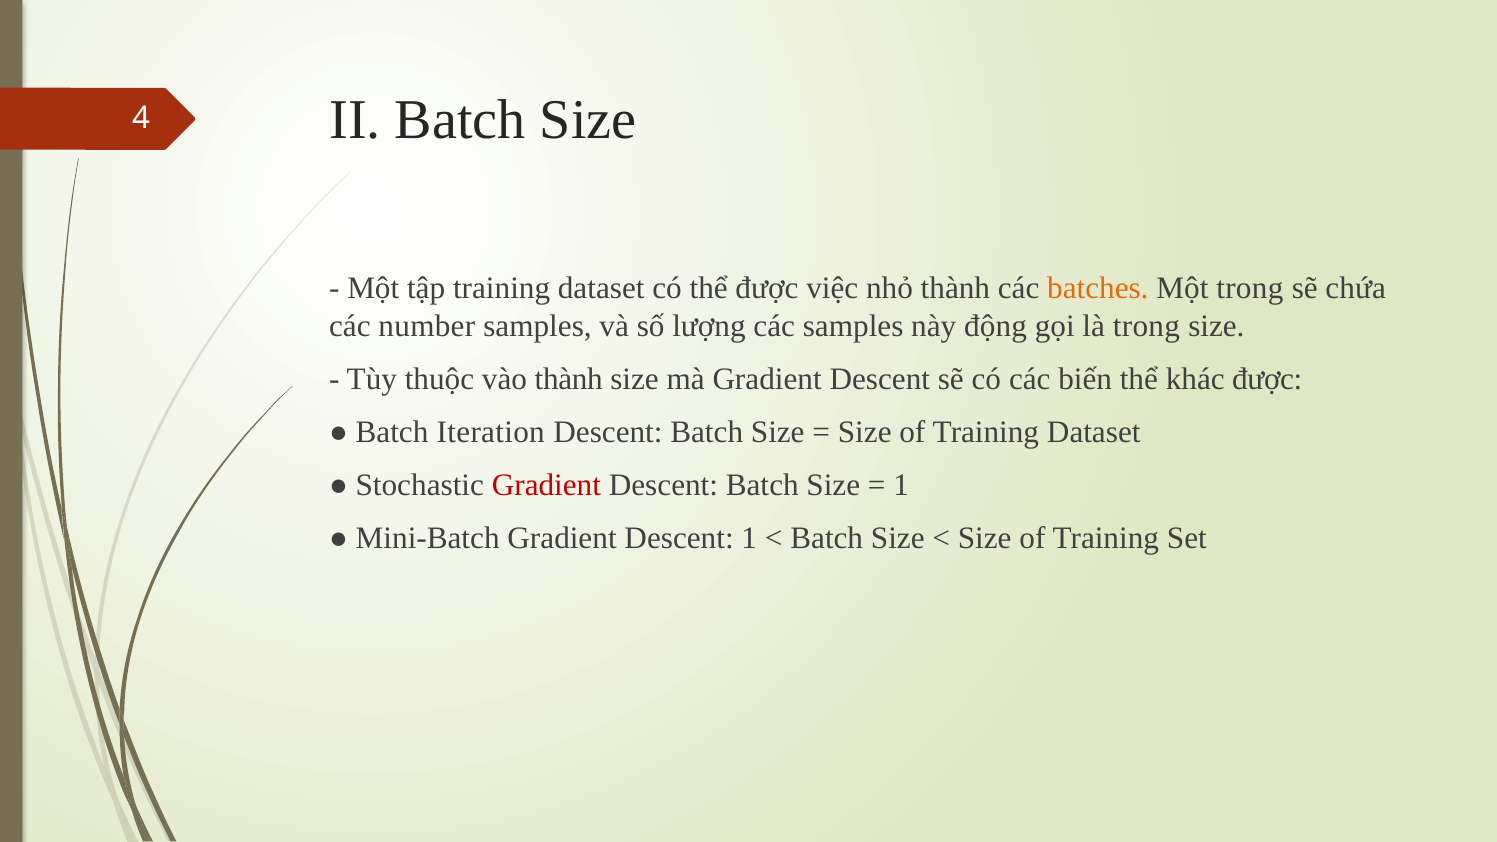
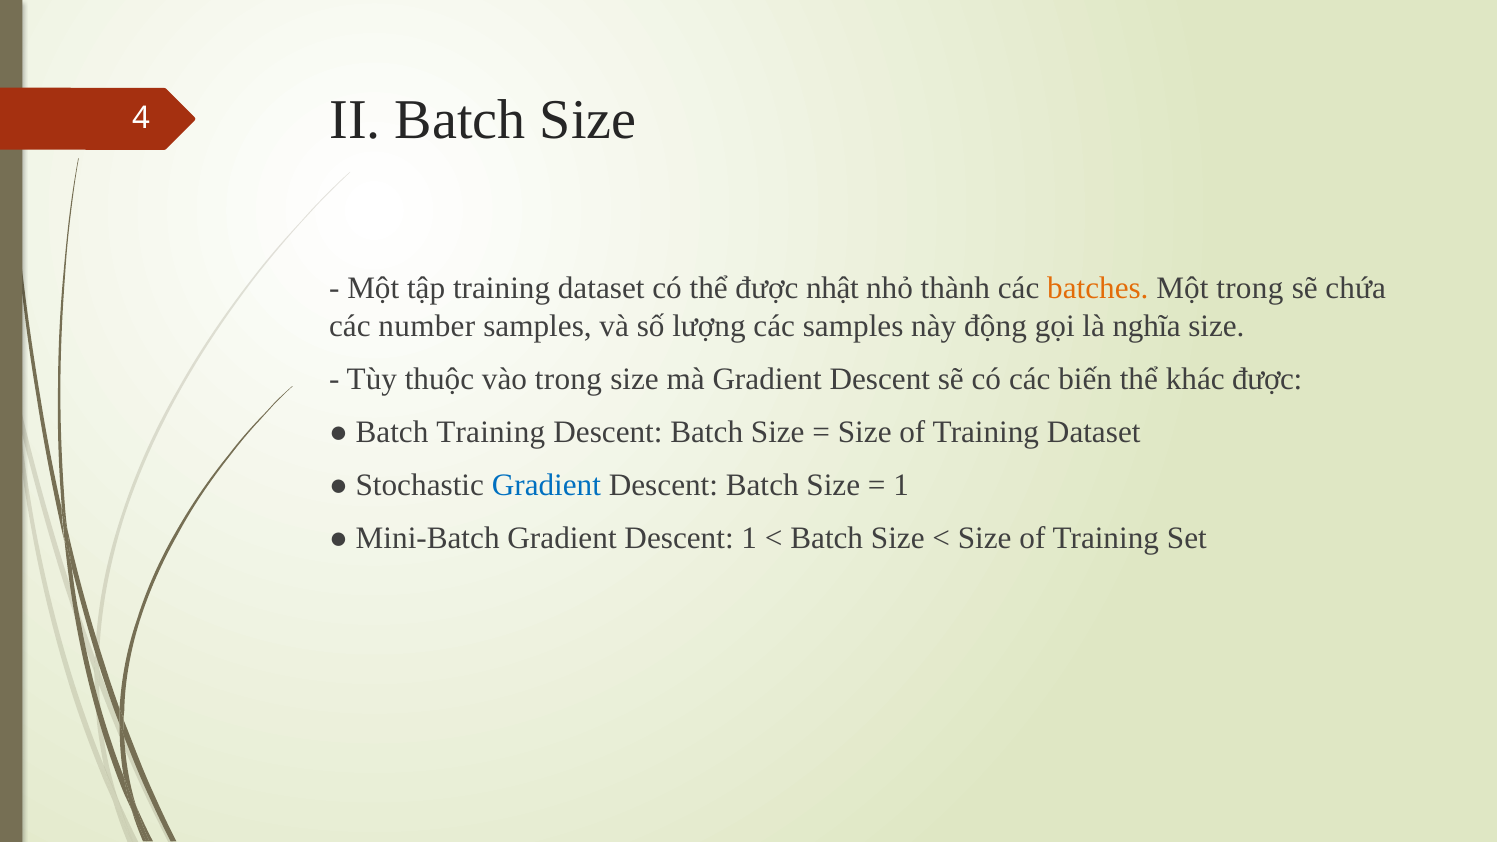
việc: việc -> nhật (832, 289)
là trong: trong -> nghĩa (1147, 326)
vào thành: thành -> trong (568, 379)
Batch Iteration: Iteration -> Training (491, 432)
Gradient colour: red -> blue (546, 485)
